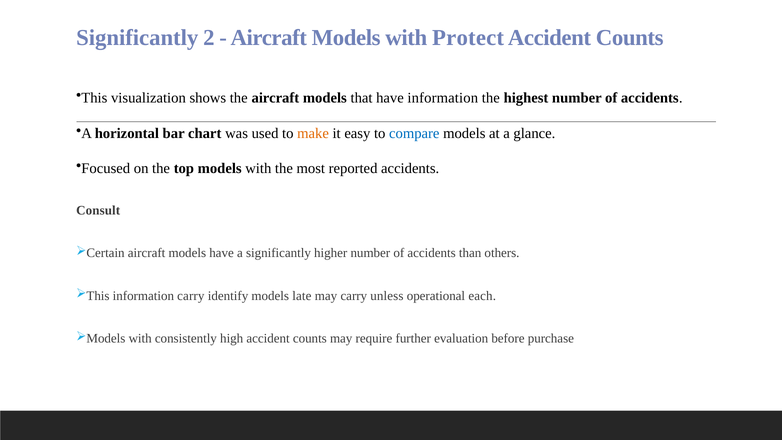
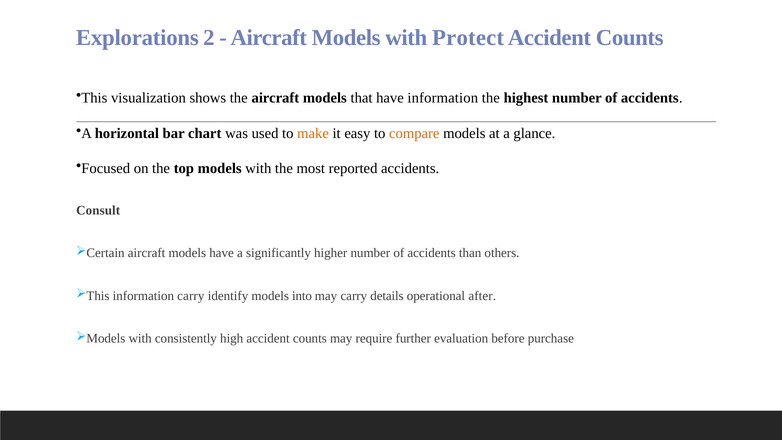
Significantly: Significantly -> Explorations (137, 38)
compare colour: blue -> orange (414, 133)
late: late -> into (302, 296)
unless: unless -> details (387, 296)
each: each -> after (482, 296)
